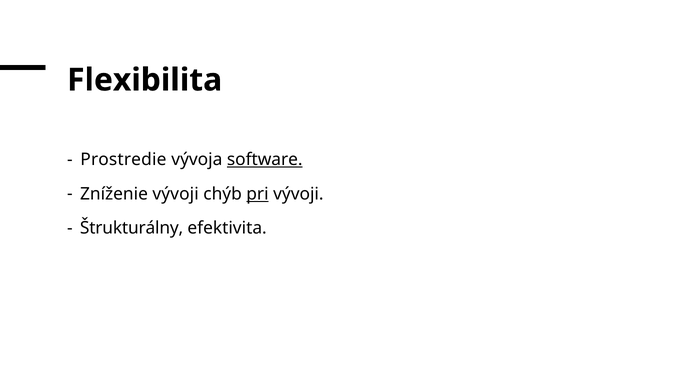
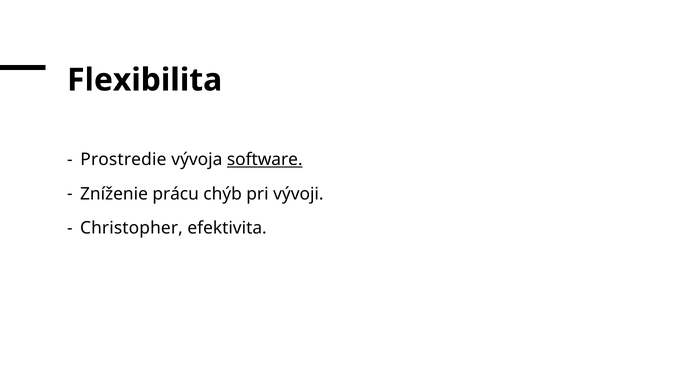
Zníženie vývoji: vývoji -> prácu (176, 194)
pri underline: present -> none (257, 194)
Štrukturálny: Štrukturálny -> Christopher (131, 228)
